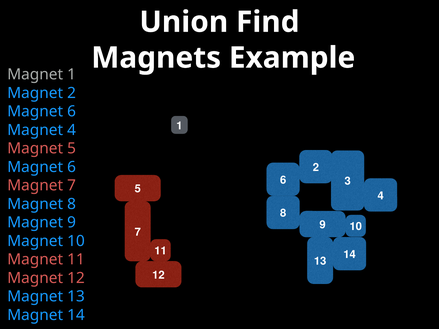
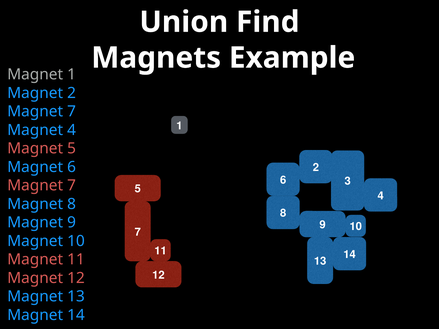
6: 6 -> 7 (72, 112)
